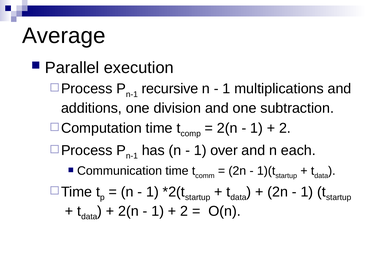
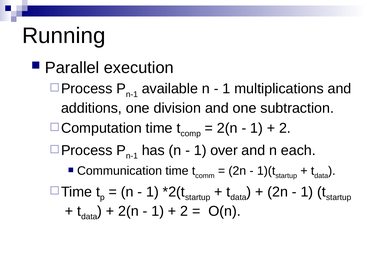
Average: Average -> Running (64, 36)
recursive: recursive -> available (170, 89)
